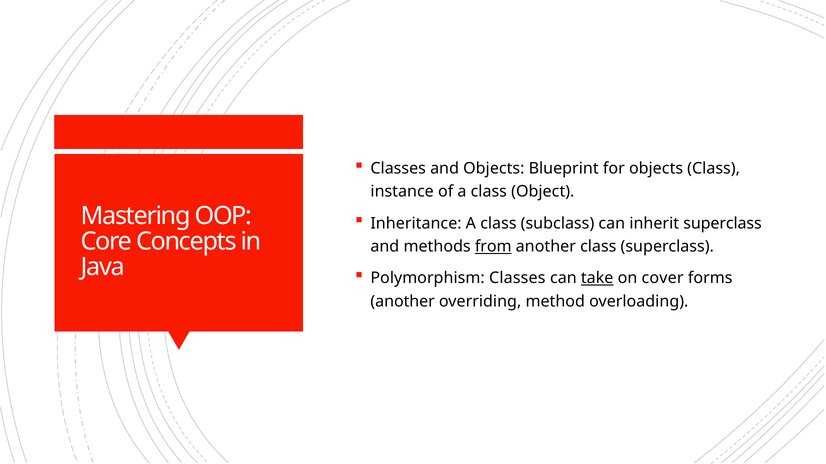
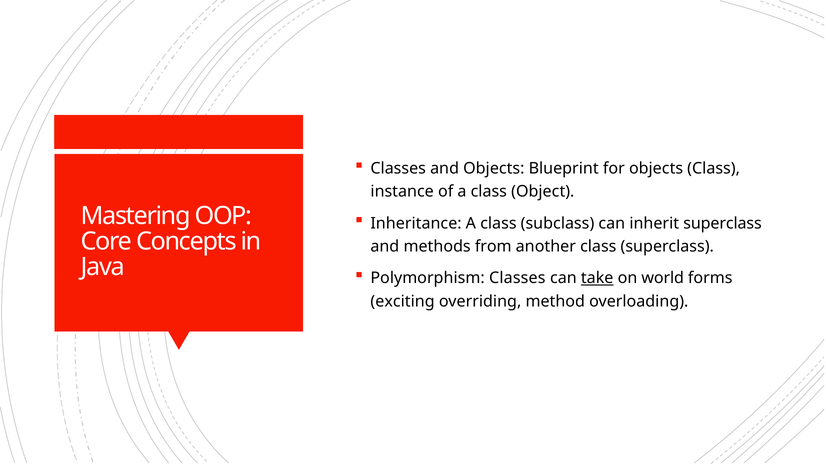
from underline: present -> none (493, 247)
cover: cover -> world (663, 279)
another: another -> exciting (403, 302)
